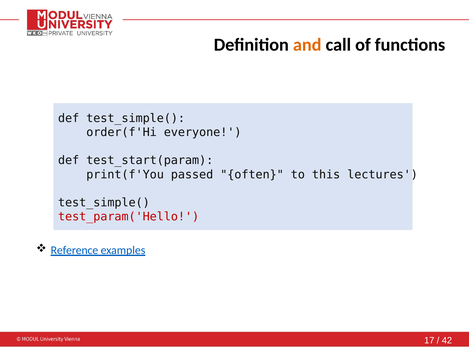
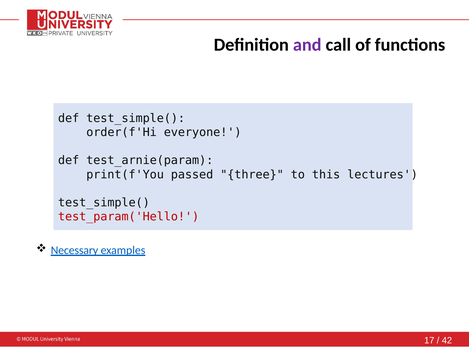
and colour: orange -> purple (307, 45)
test_start(param: test_start(param -> test_arnie(param (150, 160)
often: often -> three (252, 174)
Reference: Reference -> Necessary (74, 250)
